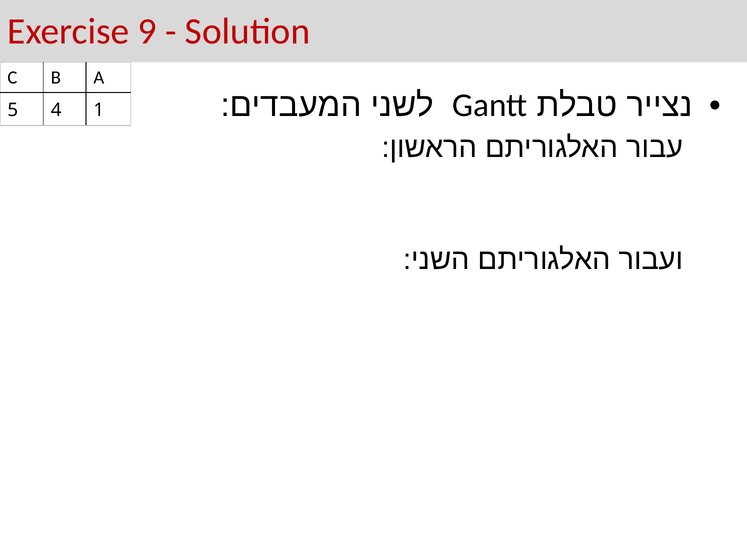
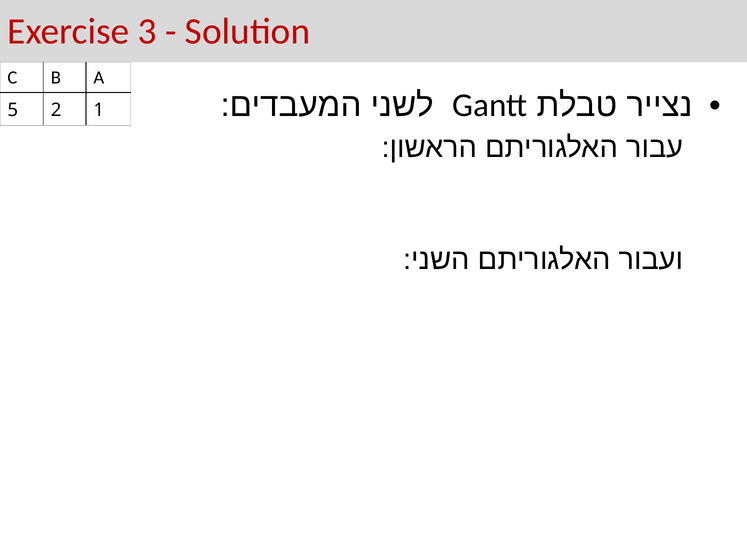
9: 9 -> 3 (147, 32)
4: 4 -> 2 (56, 110)
